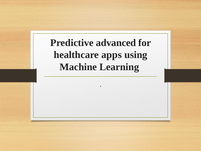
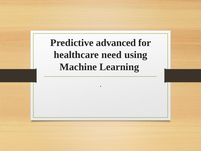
apps: apps -> need (112, 55)
